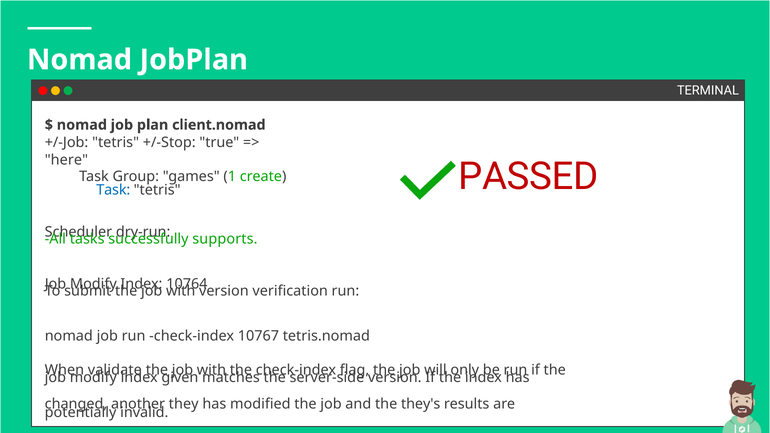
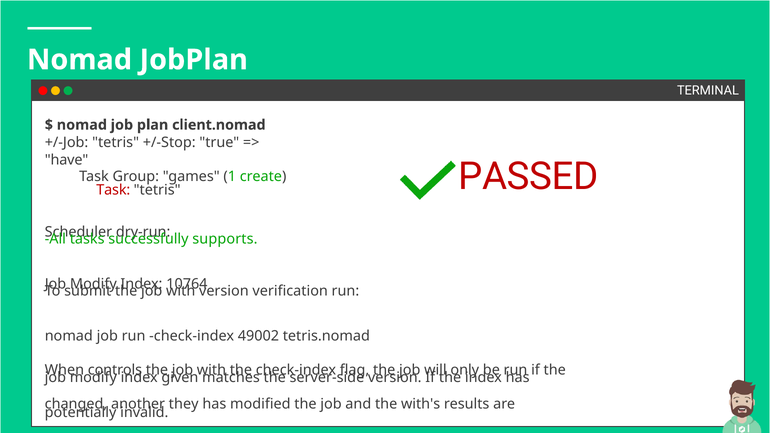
here: here -> have (67, 160)
Task colour: blue -> red (113, 190)
10767: 10767 -> 49002 (258, 336)
validate: validate -> controls (115, 370)
they's: they's -> with's (421, 404)
